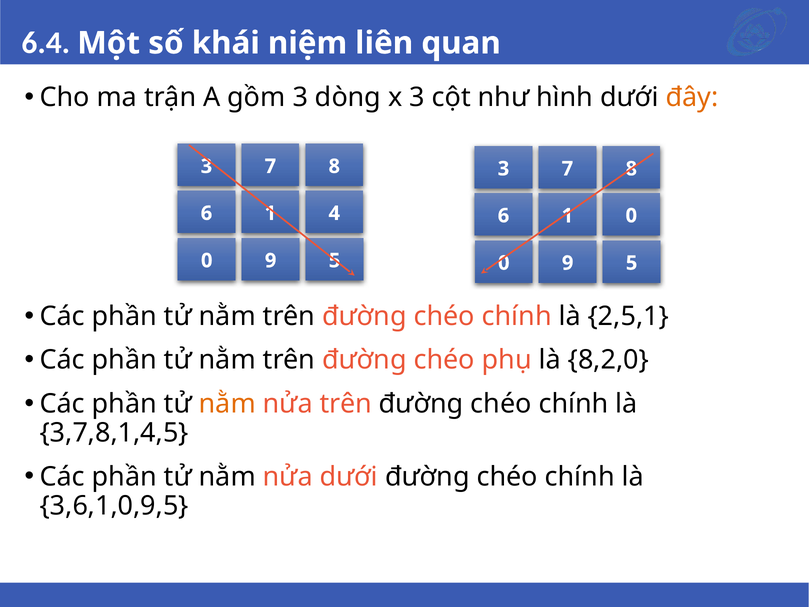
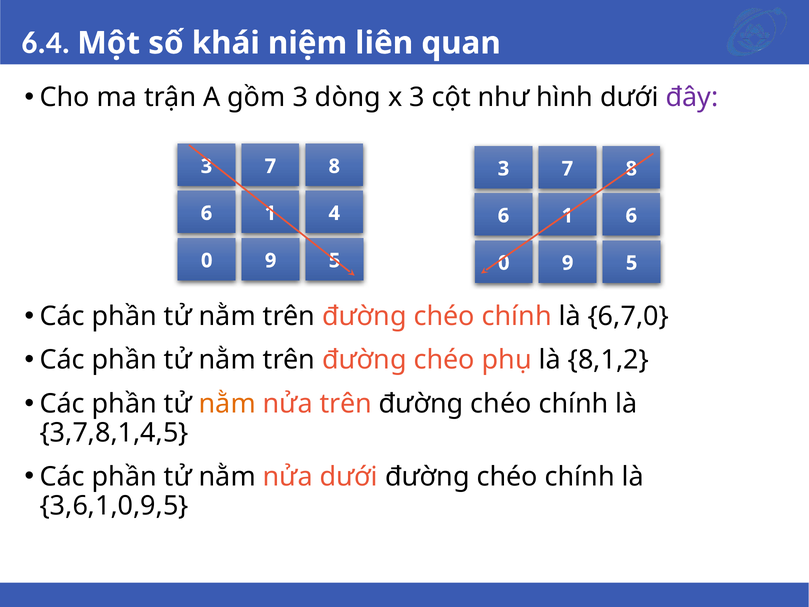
đây colour: orange -> purple (692, 98)
1 0: 0 -> 6 (631, 216)
2,5,1: 2,5,1 -> 6,7,0 (628, 316)
8,2,0: 8,2,0 -> 8,1,2 (608, 360)
